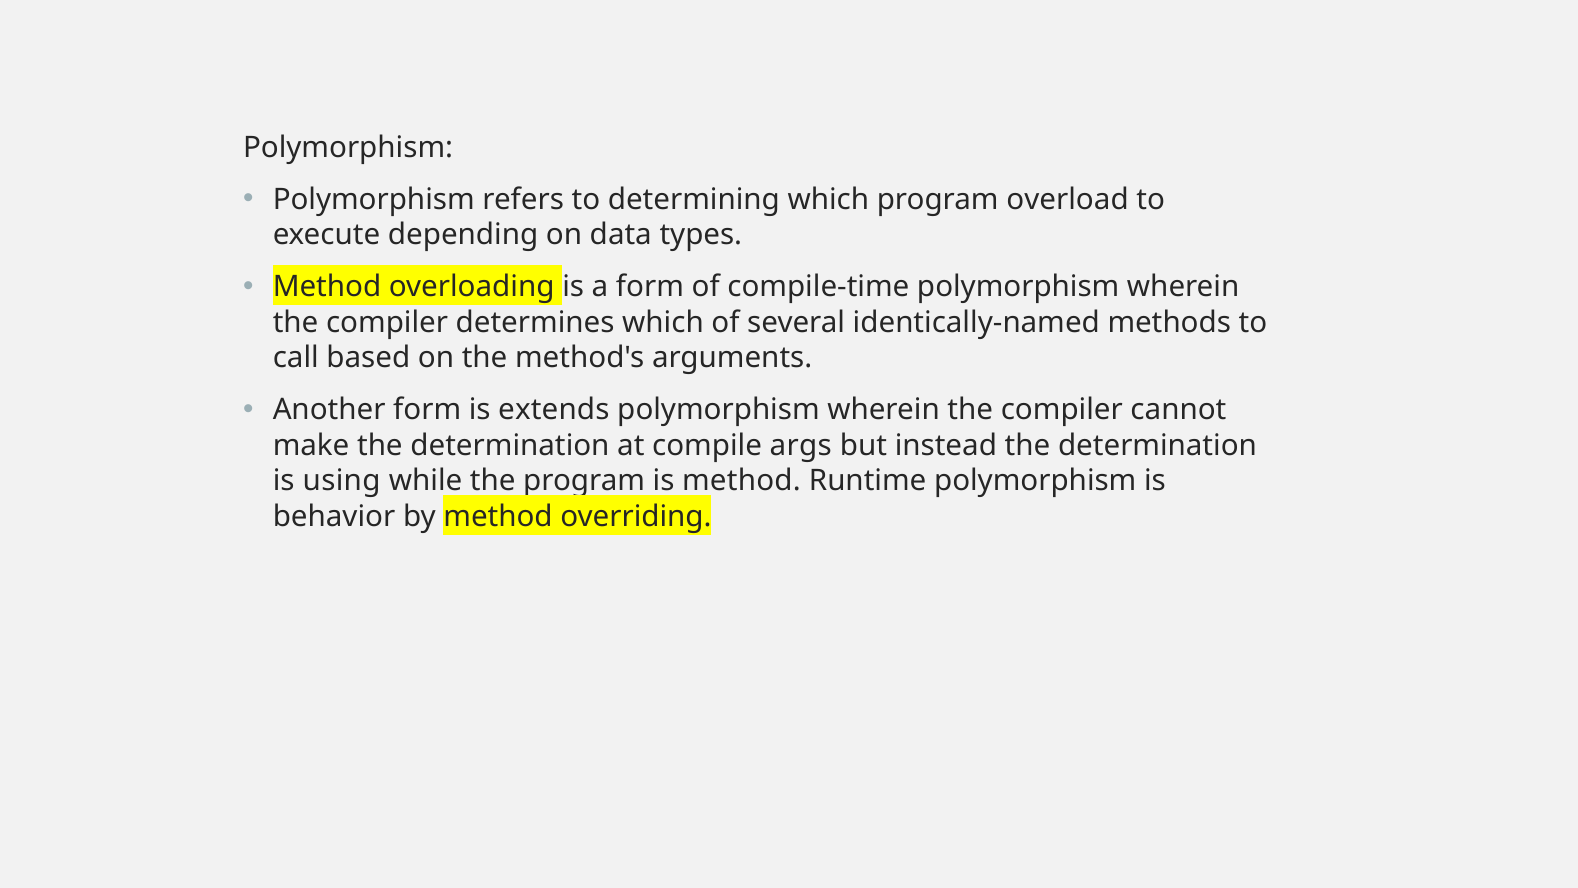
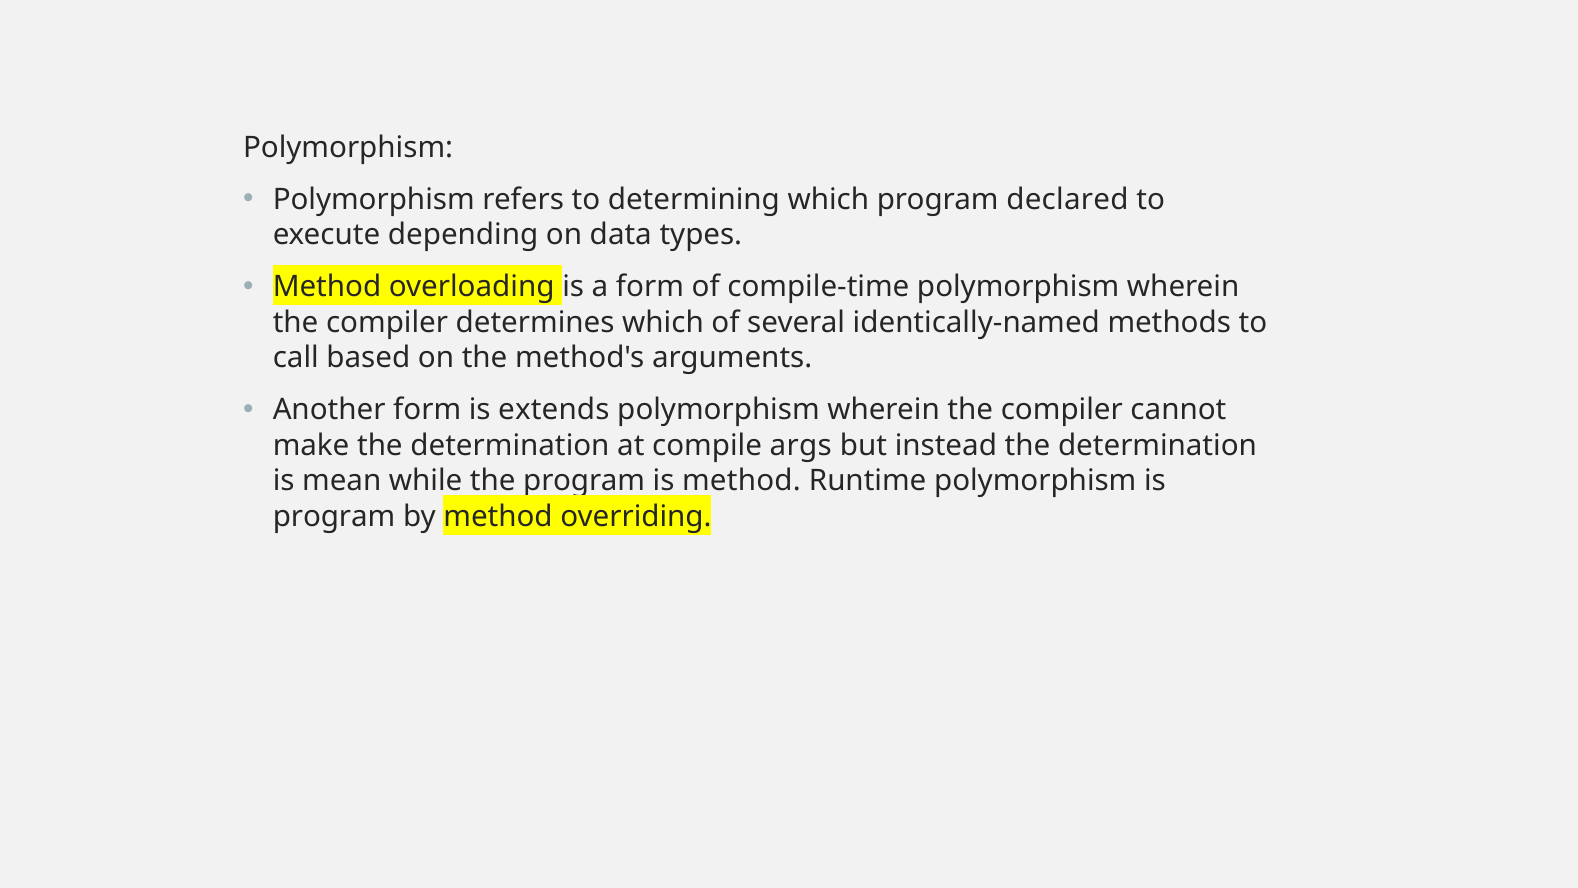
overload: overload -> declared (1067, 199)
using: using -> mean (342, 481)
behavior: behavior -> program (334, 516)
